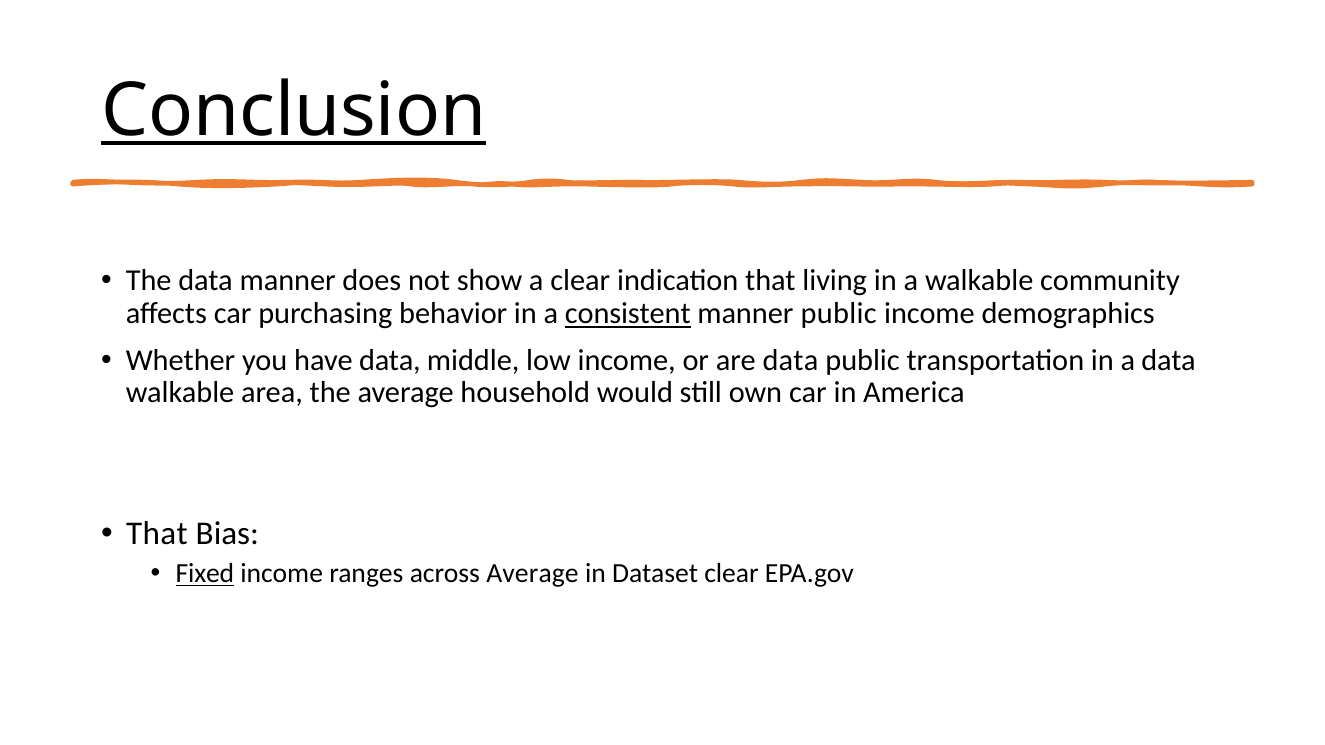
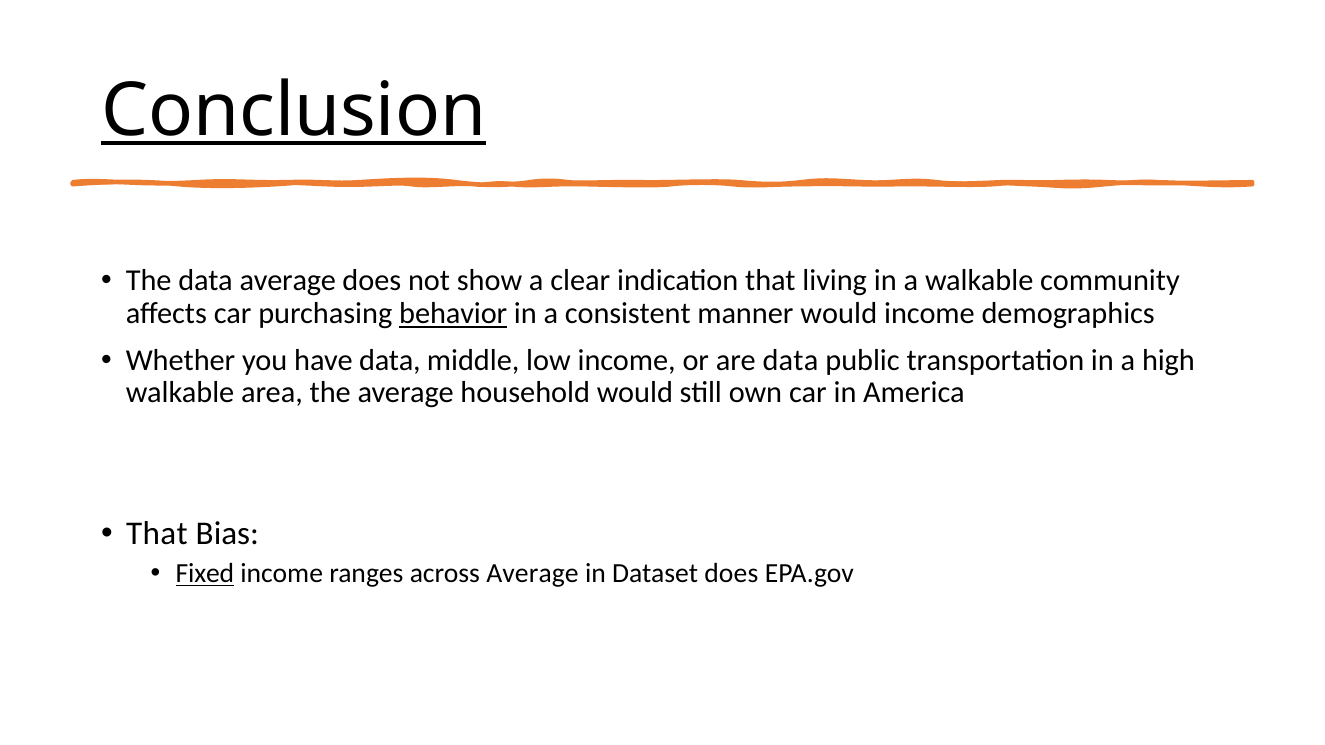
data manner: manner -> average (288, 281)
behavior underline: none -> present (453, 314)
consistent underline: present -> none (628, 314)
manner public: public -> would (839, 314)
a data: data -> high (1168, 360)
Dataset clear: clear -> does (731, 574)
